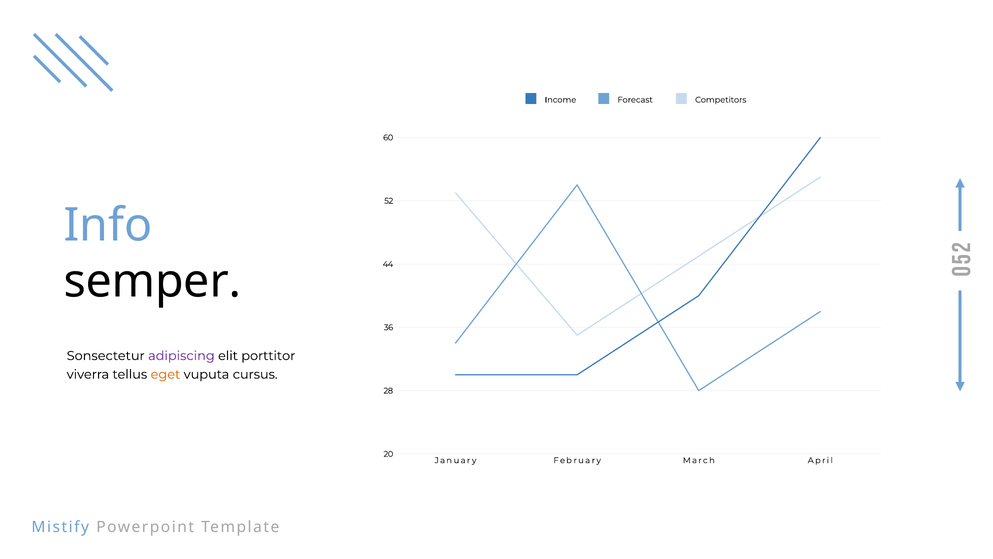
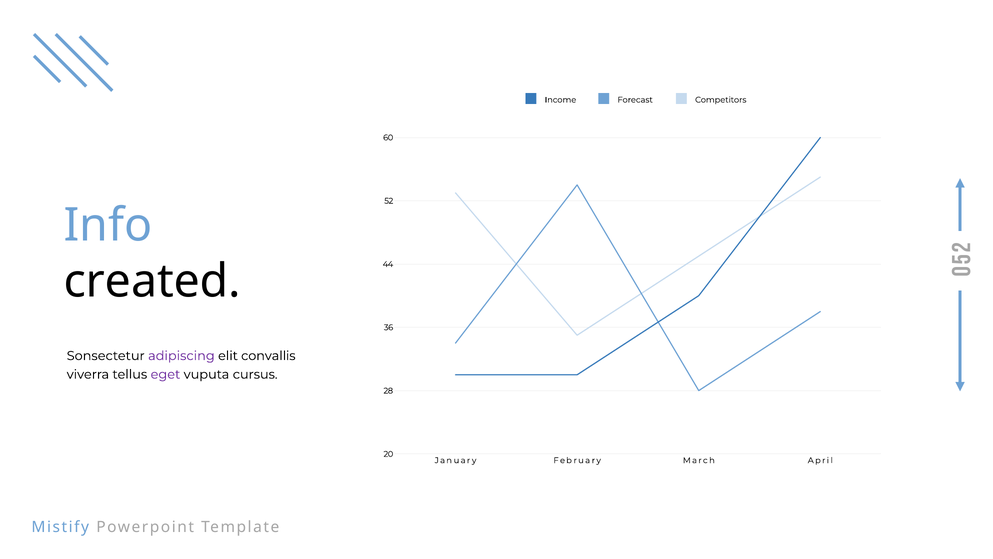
semper: semper -> created (152, 281)
porttitor: porttitor -> convallis (268, 356)
eget colour: orange -> purple (165, 374)
